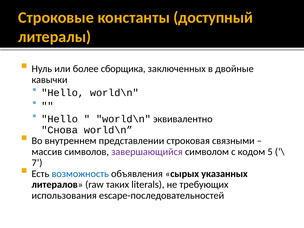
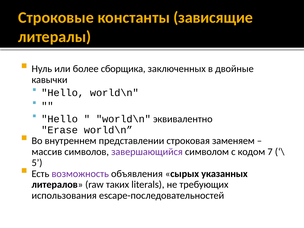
доступный: доступный -> зависящие (213, 17)
Снова: Снова -> Erase (60, 130)
связными: связными -> заменяем (233, 141)
5: 5 -> 7 (270, 152)
7: 7 -> 5 (37, 163)
возможность colour: blue -> purple (80, 174)
